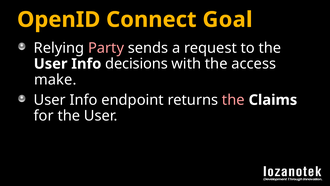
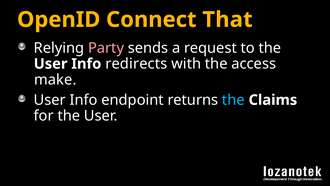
Goal: Goal -> That (228, 20)
decisions: decisions -> redirects (136, 64)
the colour: pink -> light blue (233, 100)
